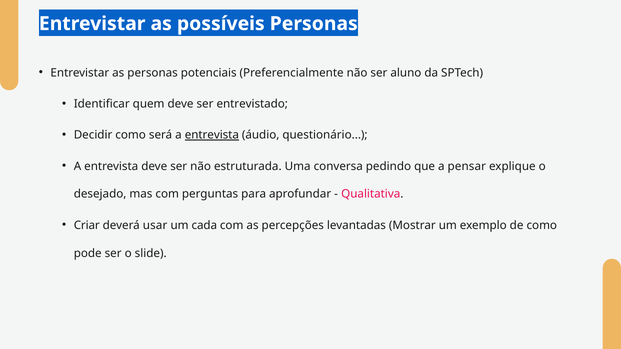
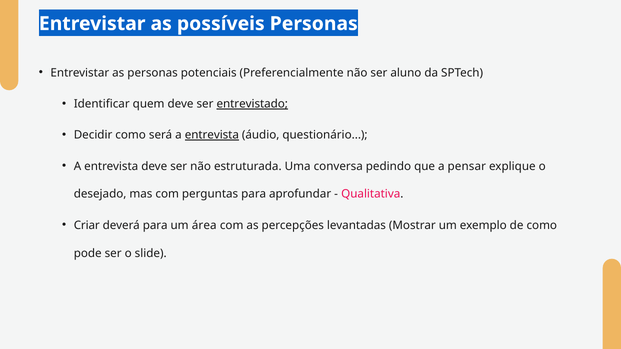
entrevistado underline: none -> present (252, 104)
deverá usar: usar -> para (155, 225)
cada: cada -> área (204, 225)
